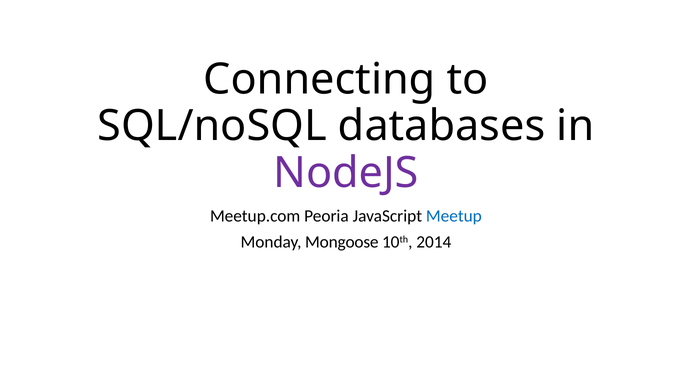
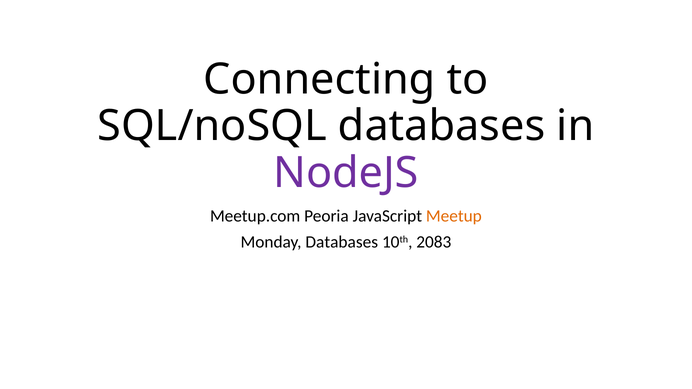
Meetup colour: blue -> orange (454, 216)
Monday Mongoose: Mongoose -> Databases (342, 242)
2014: 2014 -> 2083 (434, 242)
